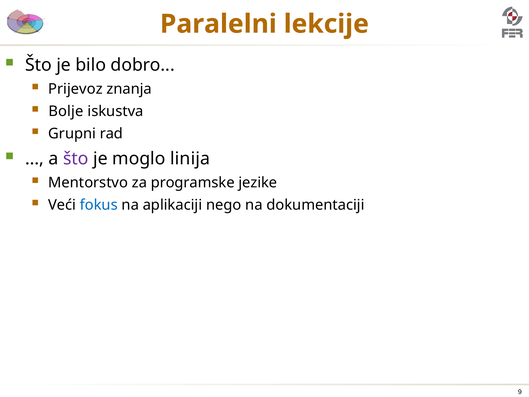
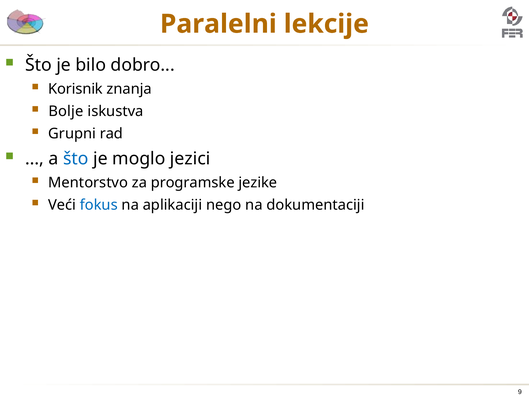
Prijevoz: Prijevoz -> Korisnik (76, 89)
što colour: purple -> blue (76, 159)
linija: linija -> jezici (190, 159)
